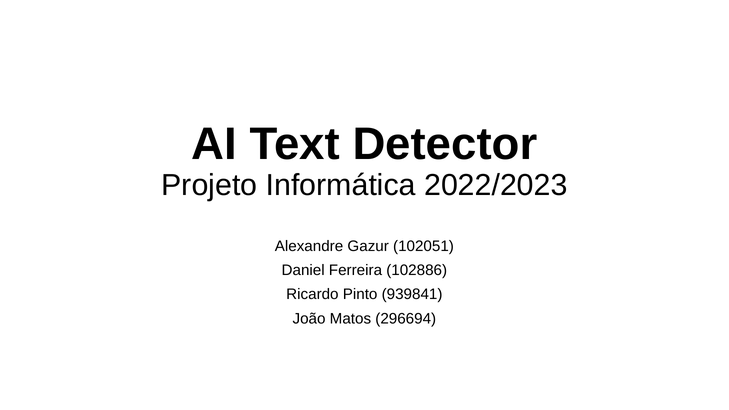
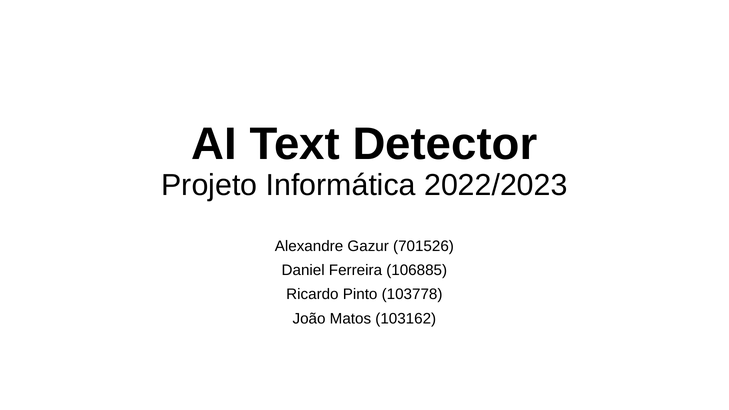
102051: 102051 -> 701526 (423, 246)
102886: 102886 -> 106885 (417, 270)
939841: 939841 -> 103778 (412, 295)
296694: 296694 -> 103162 (406, 319)
